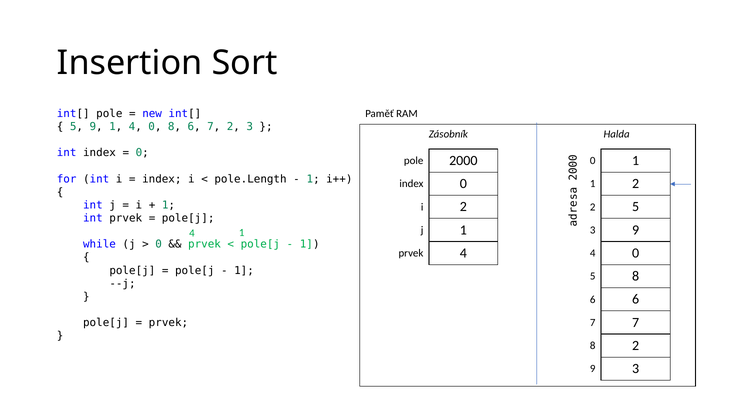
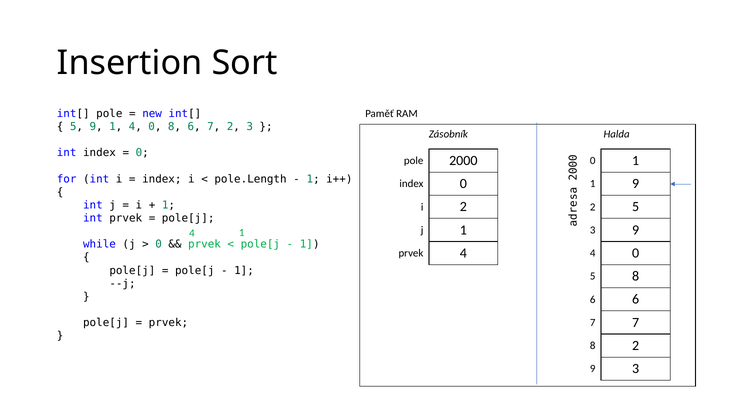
1 2: 2 -> 9 (636, 184)
